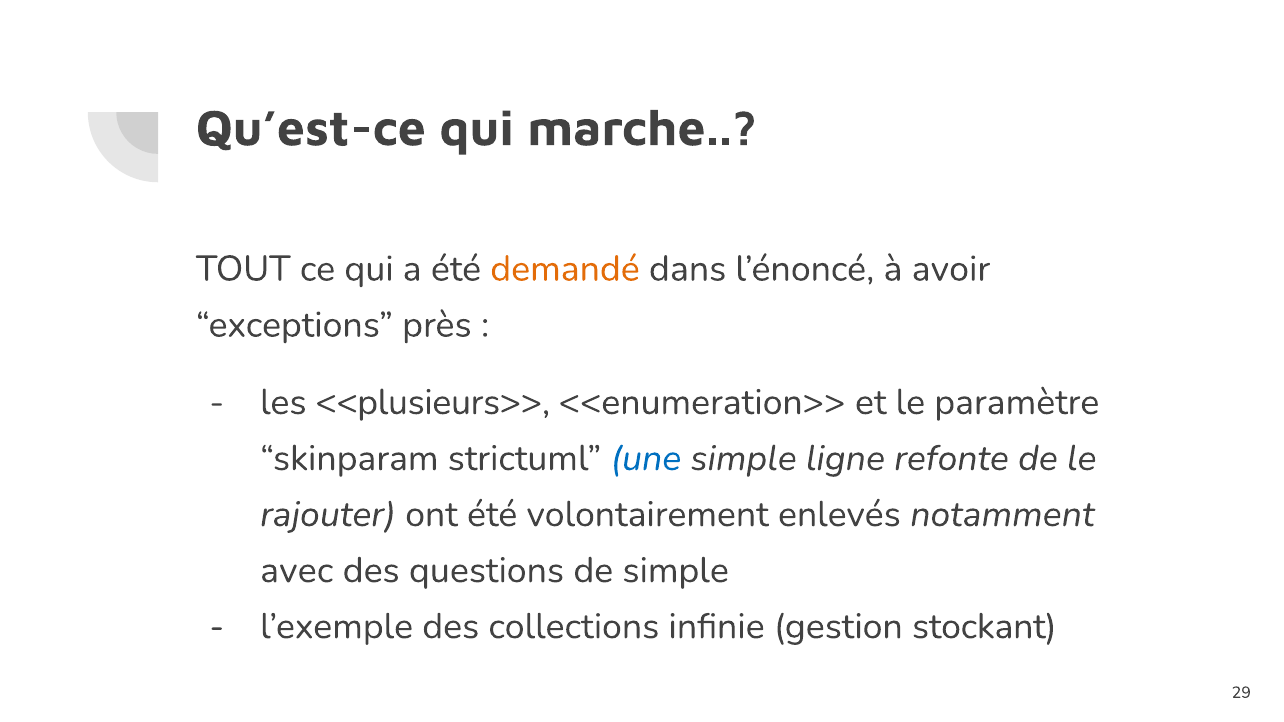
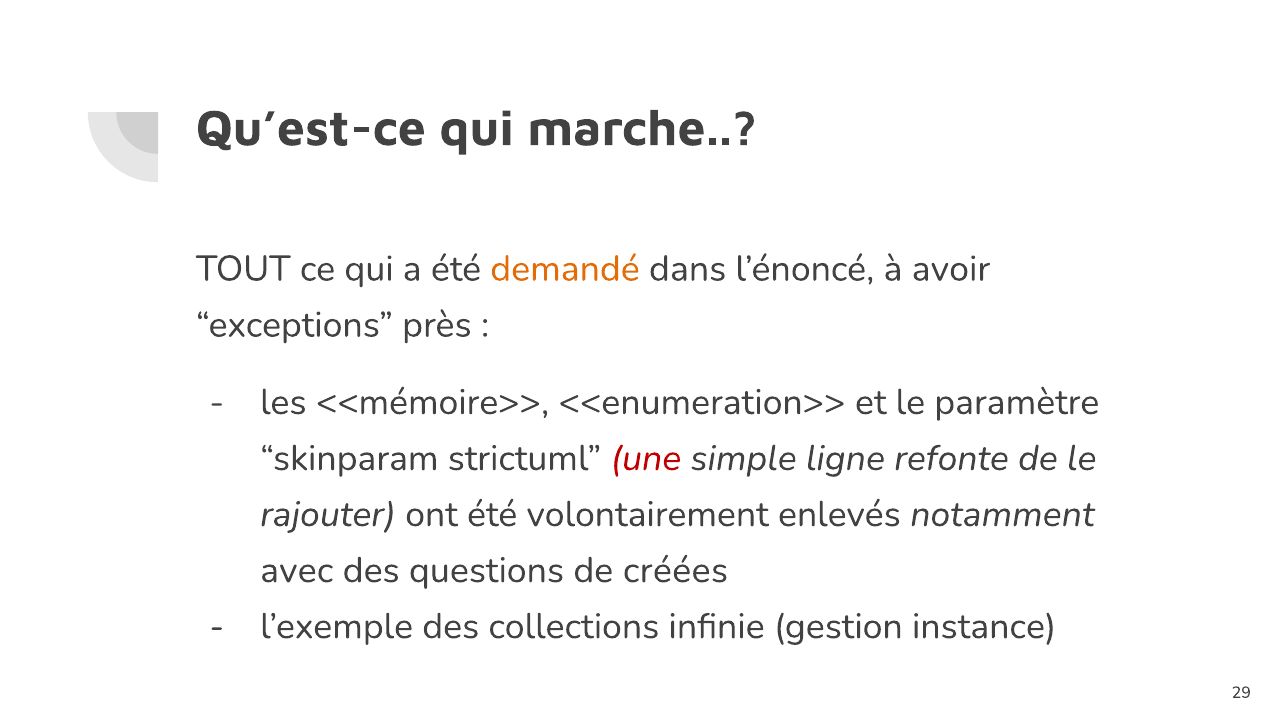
<<plusieurs>>: <<plusieurs>> -> <<mémoire>> (432, 402)
une colour: blue -> red (646, 458)
de simple: simple -> créées (675, 571)
stockant: stockant -> instance (984, 627)
